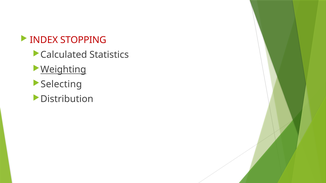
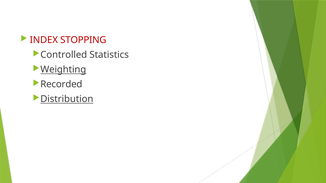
Calculated: Calculated -> Controlled (64, 55)
Selecting: Selecting -> Recorded (61, 85)
Distribution underline: none -> present (67, 99)
